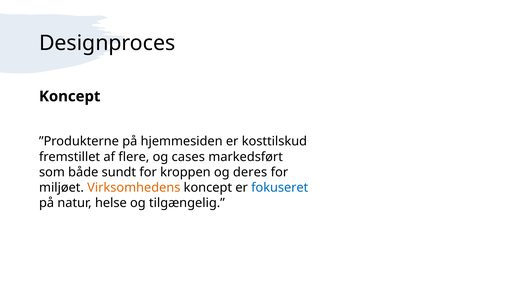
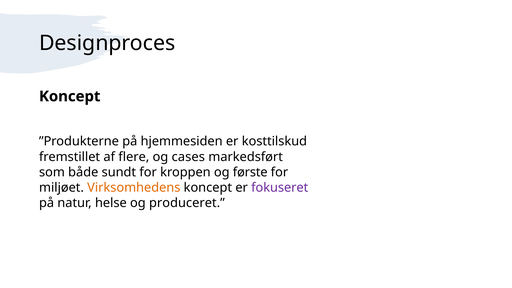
deres: deres -> første (250, 172)
fokuseret colour: blue -> purple (280, 188)
tilgængelig: tilgængelig -> produceret (187, 203)
